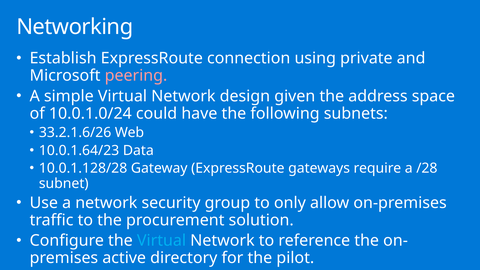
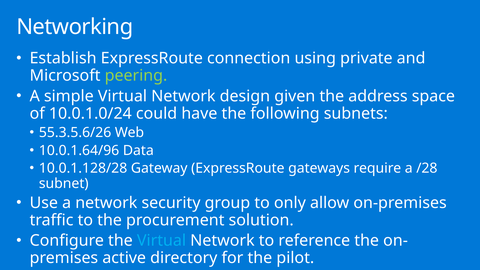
peering colour: pink -> light green (136, 76)
33.2.1.6/26: 33.2.1.6/26 -> 55.3.5.6/26 (75, 132)
10.0.1.64/23: 10.0.1.64/23 -> 10.0.1.64/96 (79, 150)
